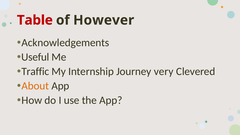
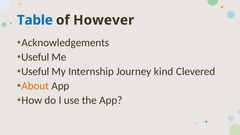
Table colour: red -> blue (35, 20)
Traffic: Traffic -> Useful (35, 72)
very: very -> kind (164, 72)
